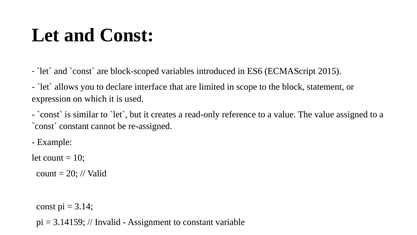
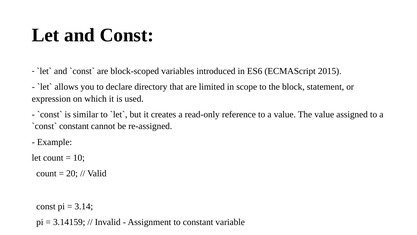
interface: interface -> directory (151, 87)
